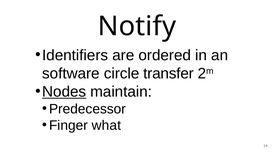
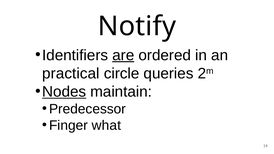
are underline: none -> present (123, 55)
software: software -> practical (71, 74)
transfer: transfer -> queries (168, 74)
